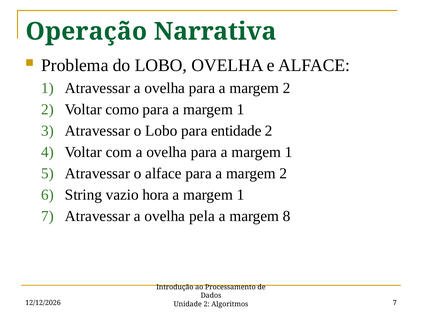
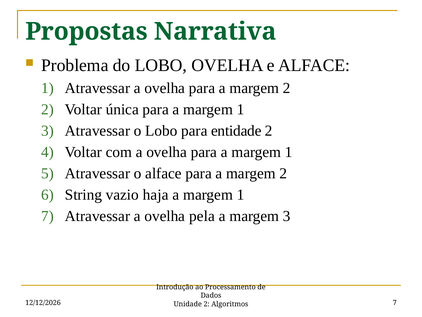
Operação: Operação -> Propostas (86, 31)
como: como -> única (122, 109)
hora: hora -> haja (156, 194)
margem 8: 8 -> 3 (287, 216)
